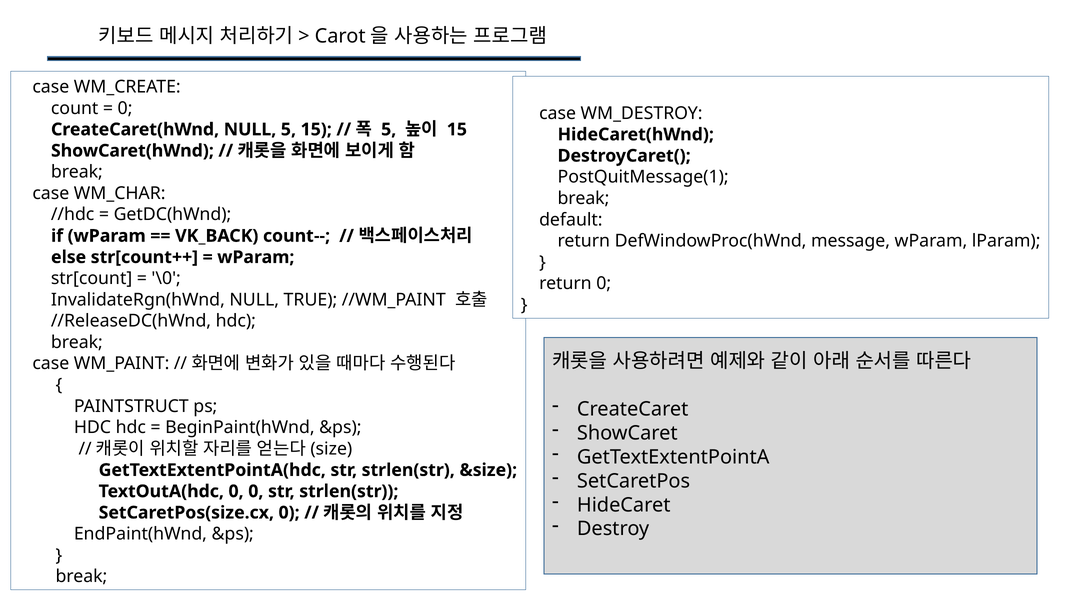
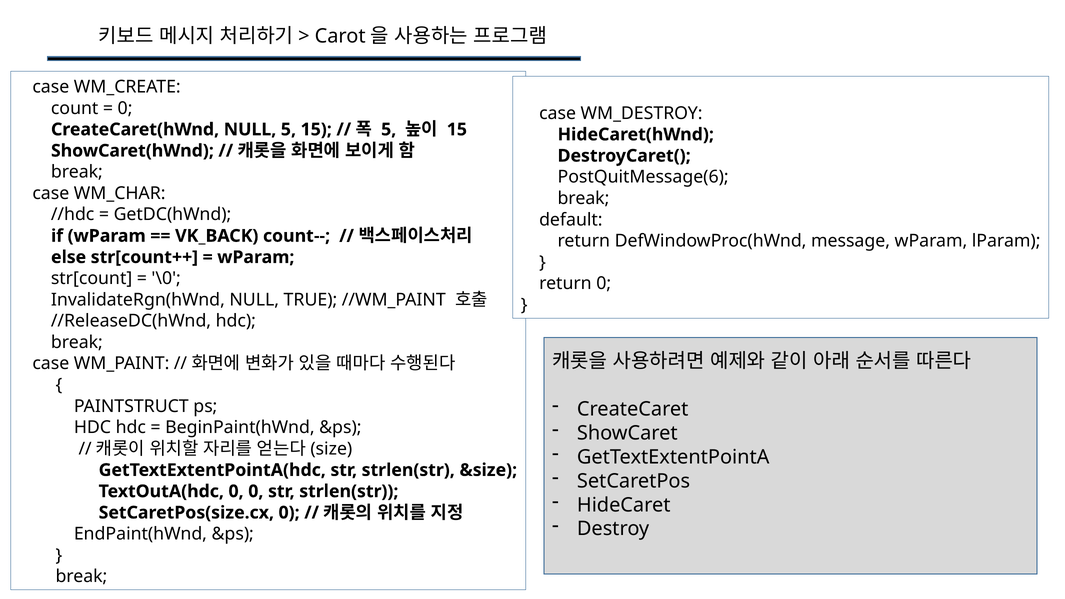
PostQuitMessage(1: PostQuitMessage(1 -> PostQuitMessage(6 (643, 177)
